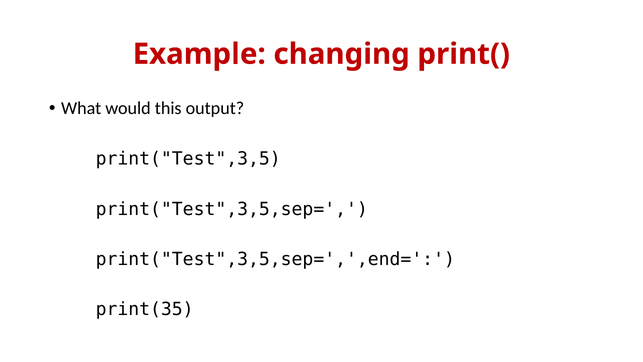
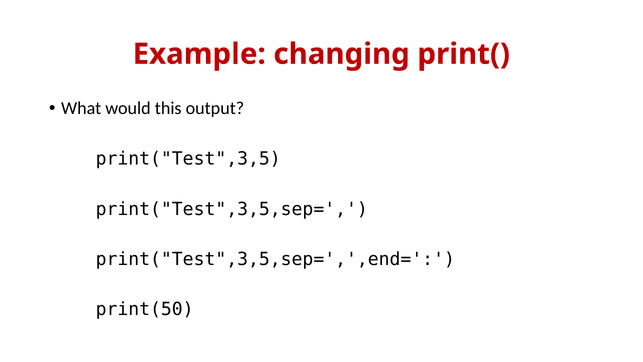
print(35: print(35 -> print(50 (145, 309)
